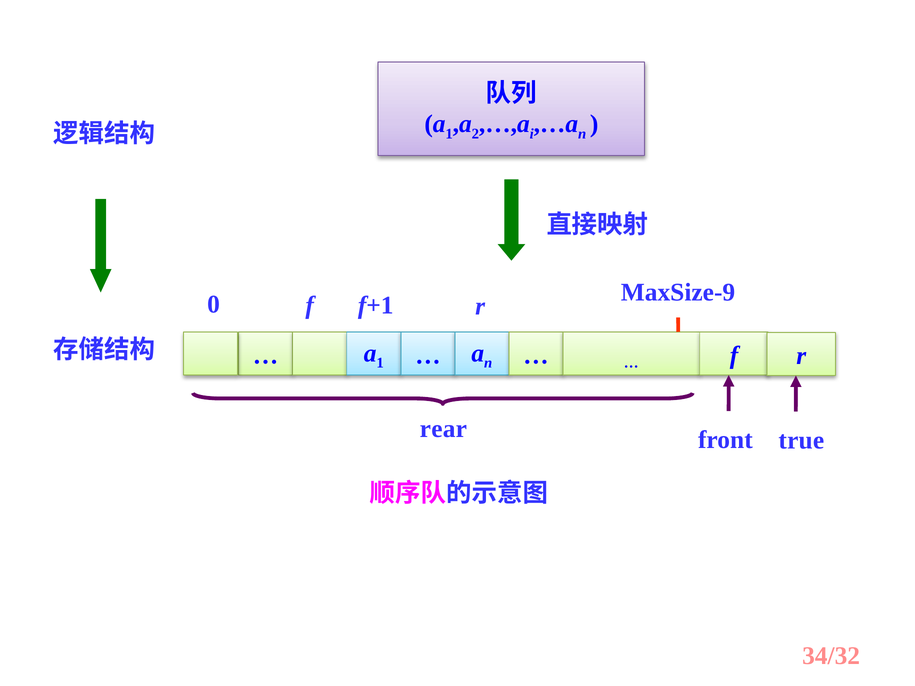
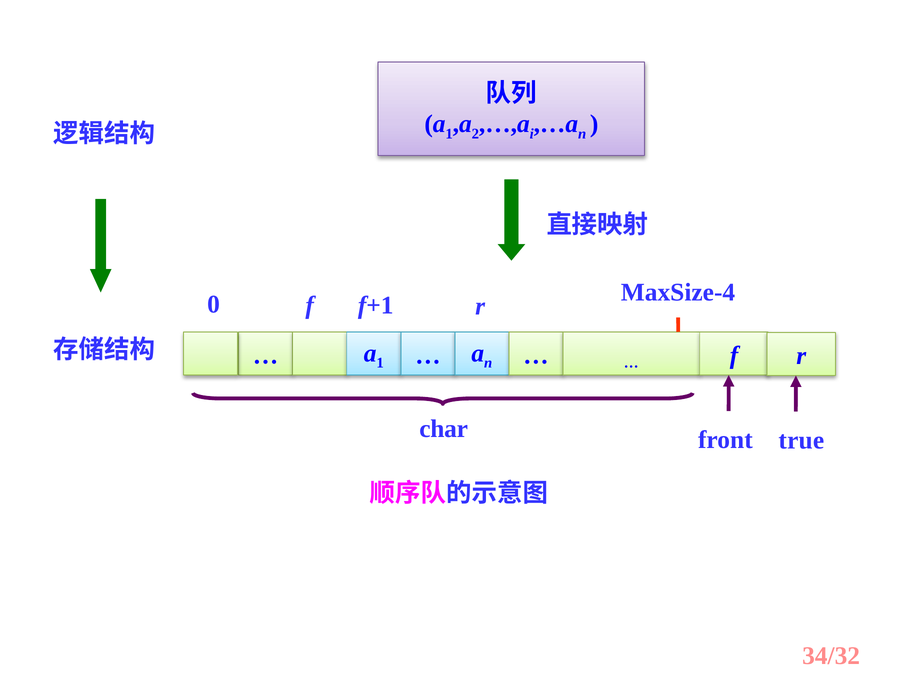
MaxSize-9: MaxSize-9 -> MaxSize-4 (678, 293)
rear: rear -> char (444, 429)
